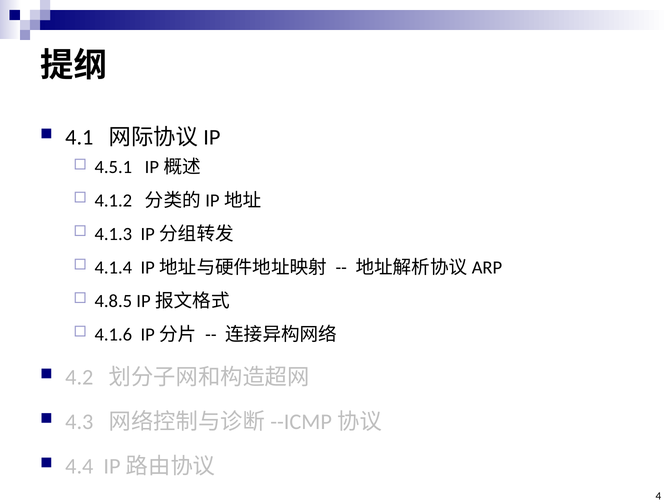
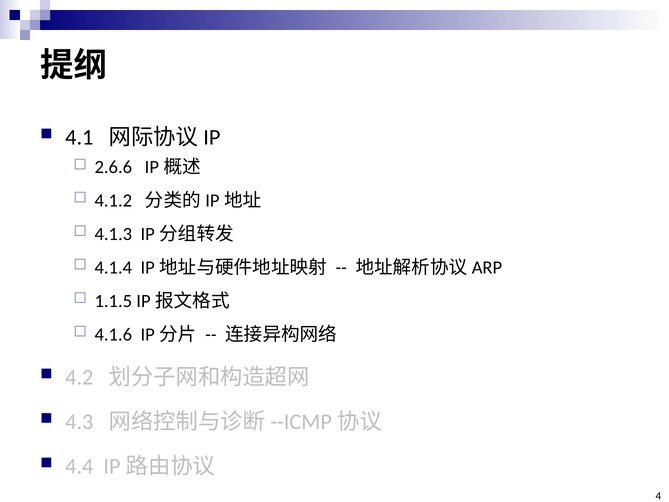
4.5.1: 4.5.1 -> 2.6.6 (113, 167)
4.8.5: 4.8.5 -> 1.1.5 (113, 301)
